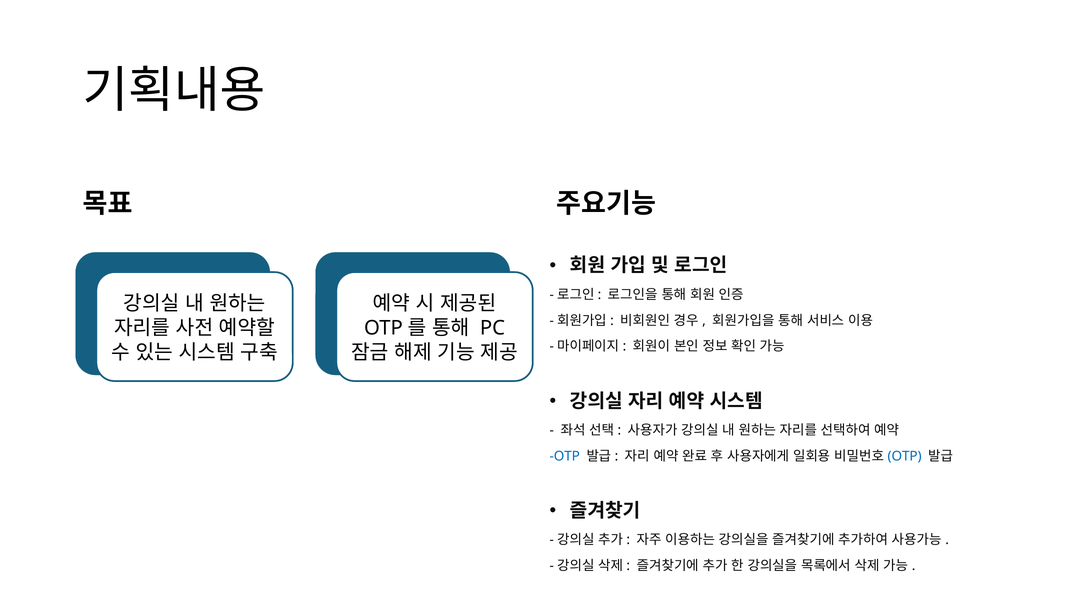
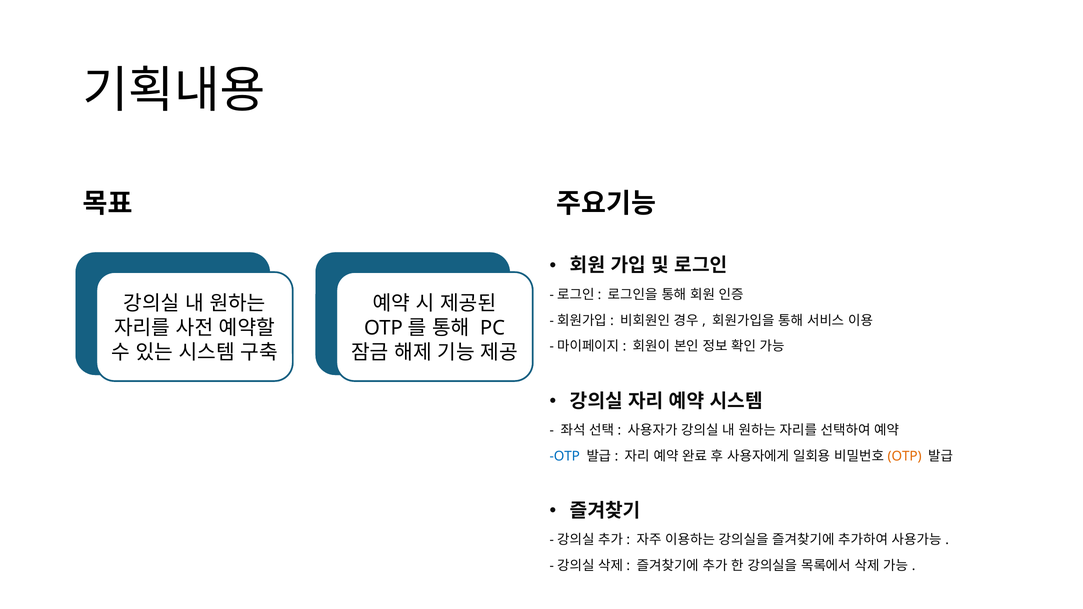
OTP colour: blue -> orange (905, 456)
